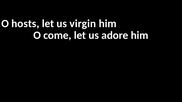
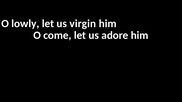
hosts: hosts -> lowly (25, 24)
